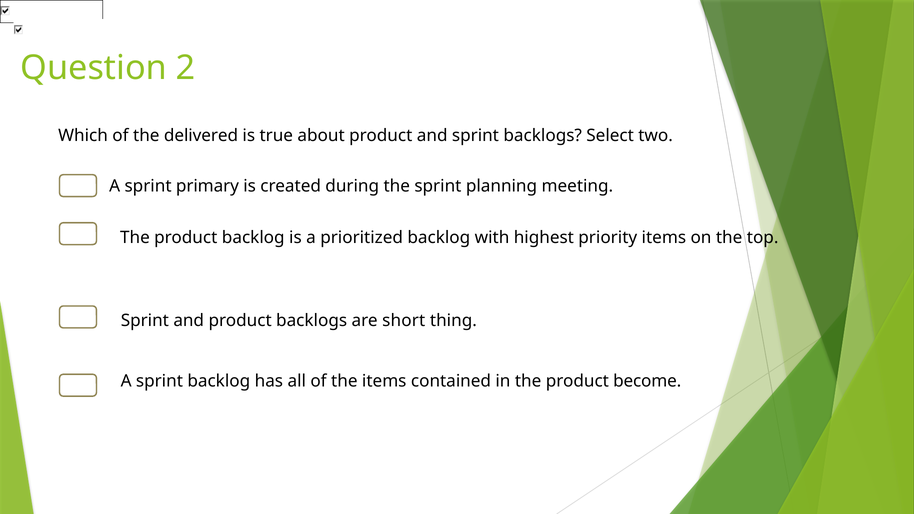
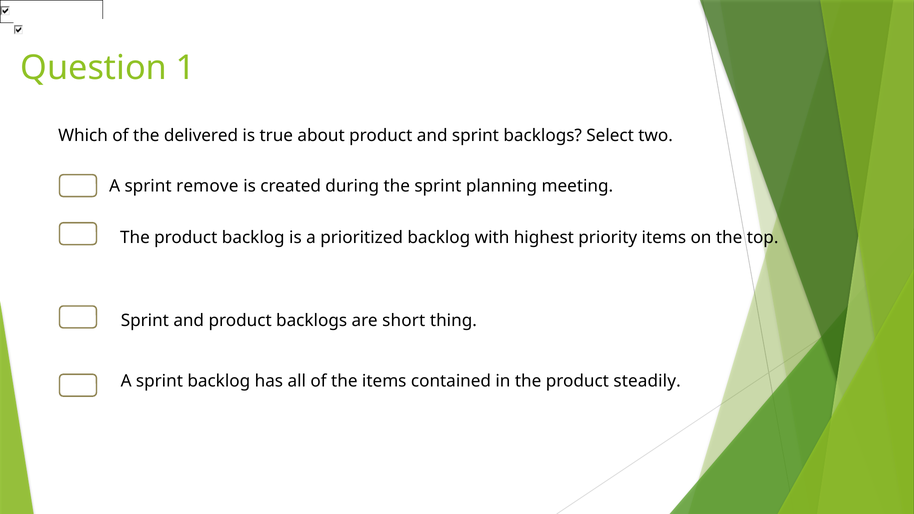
2: 2 -> 1 (186, 68)
primary: primary -> remove (207, 186)
become: become -> steadily (647, 381)
